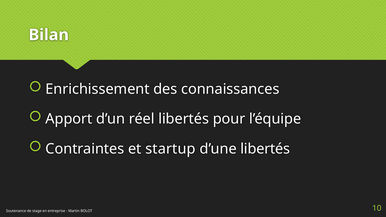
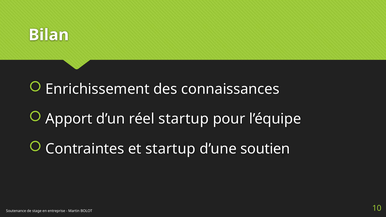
réel libertés: libertés -> startup (184, 119)
d’une libertés: libertés -> soutien (265, 149)
